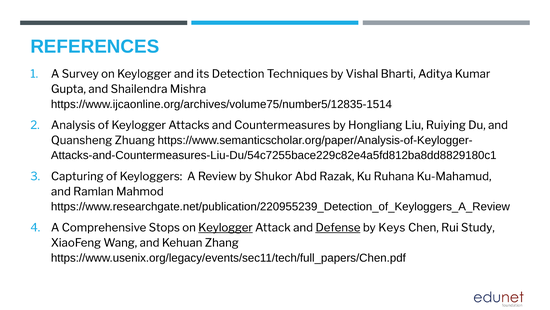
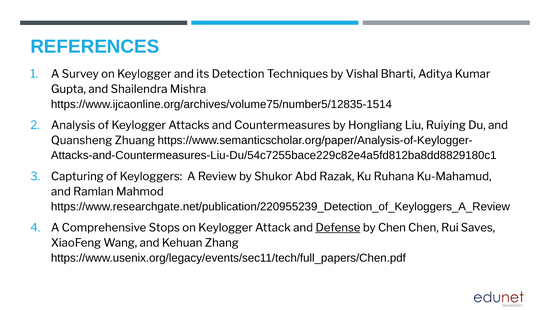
Keylogger underline: present -> none (226, 227)
by Keys: Keys -> Chen (392, 227)
Study: Study -> Saves (478, 227)
